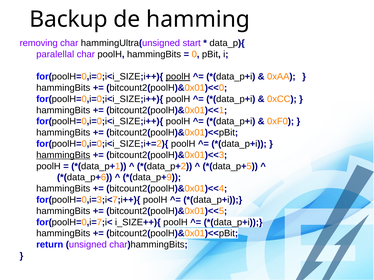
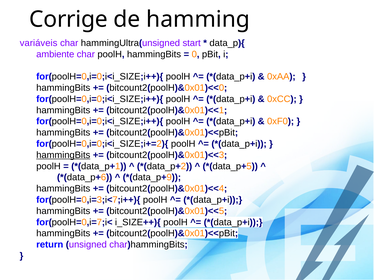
Backup: Backup -> Corrige (69, 19)
removing: removing -> variáveis (39, 43)
paralellal: paralellal -> ambiente (55, 54)
poolH underline: present -> none (178, 77)
